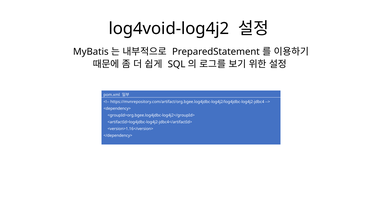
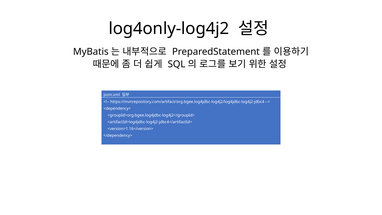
log4void-log4j2: log4void-log4j2 -> log4only-log4j2 (169, 29)
